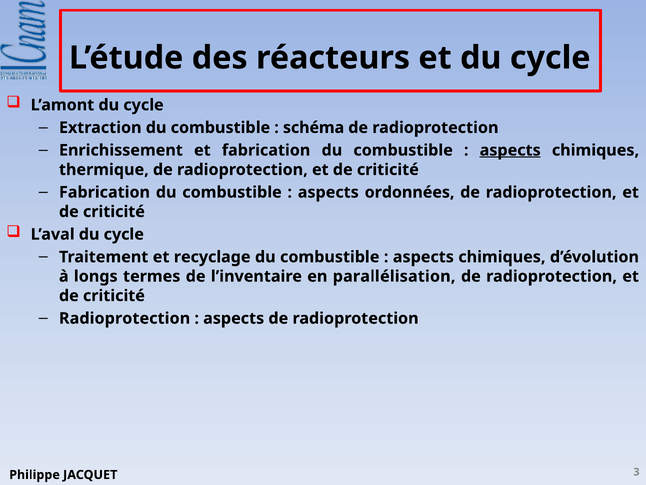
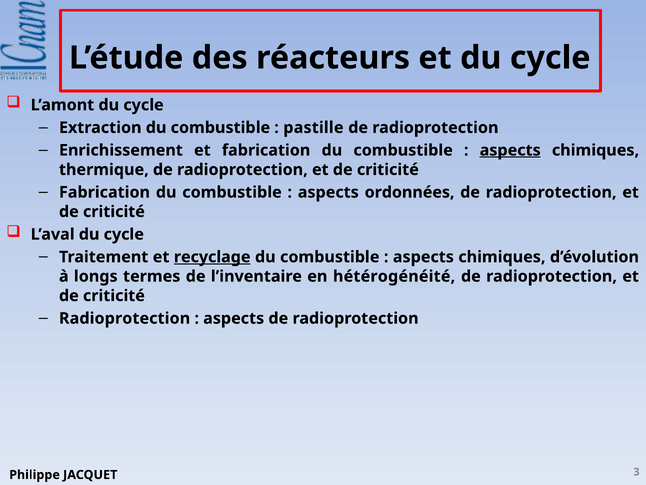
schéma: schéma -> pastille (313, 128)
recyclage underline: none -> present (212, 257)
parallélisation: parallélisation -> hétérogénéité (394, 276)
